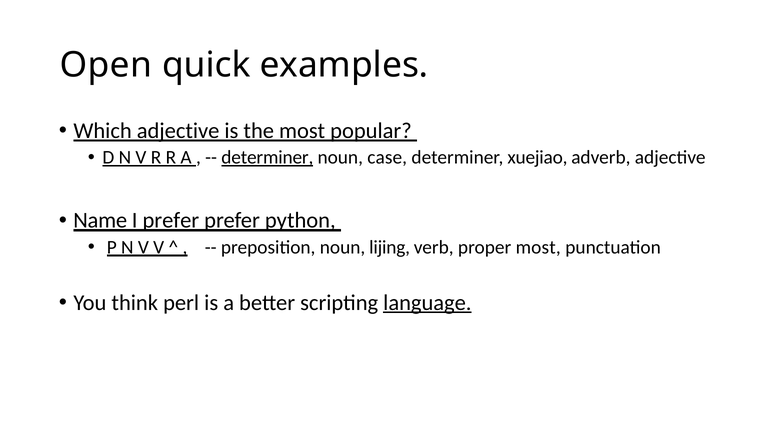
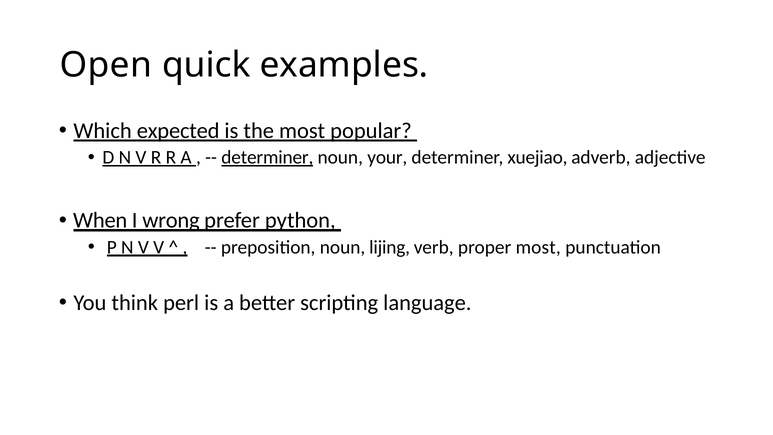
Which adjective: adjective -> expected (178, 131)
case: case -> your (387, 157)
Name: Name -> When (100, 220)
I prefer: prefer -> wrong (171, 220)
language underline: present -> none (427, 303)
